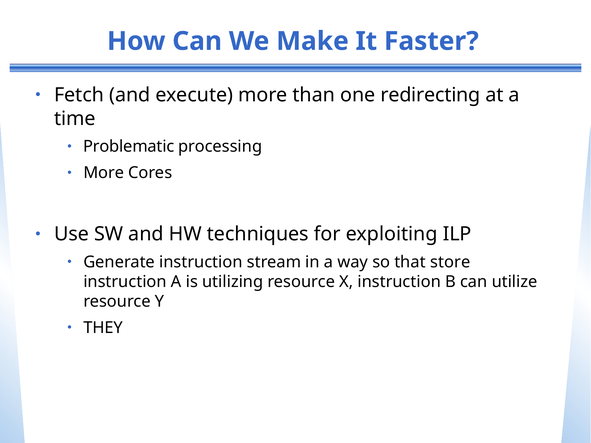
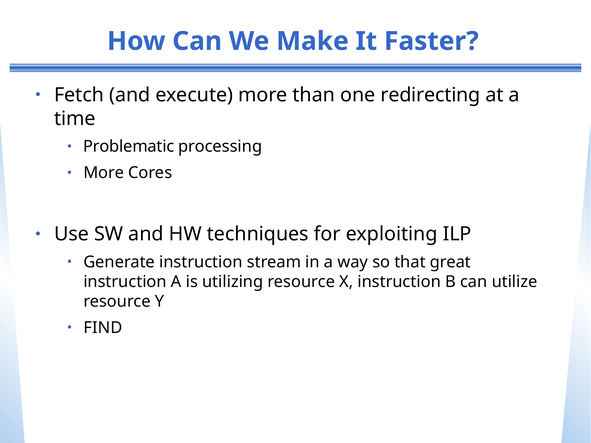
store: store -> great (450, 262)
THEY: THEY -> FIND (103, 328)
